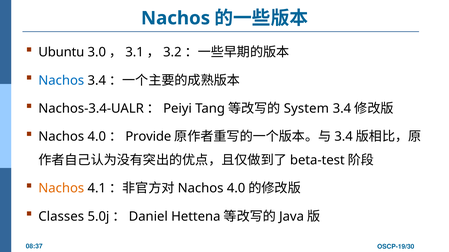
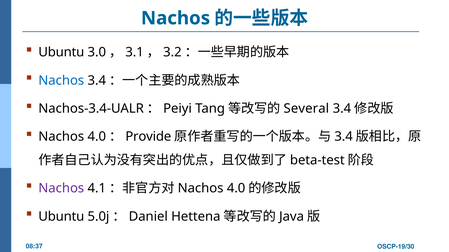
System: System -> Several (306, 109)
Nachos colour: orange -> purple (61, 189)
Classes: Classes -> Ubuntu (61, 217)
